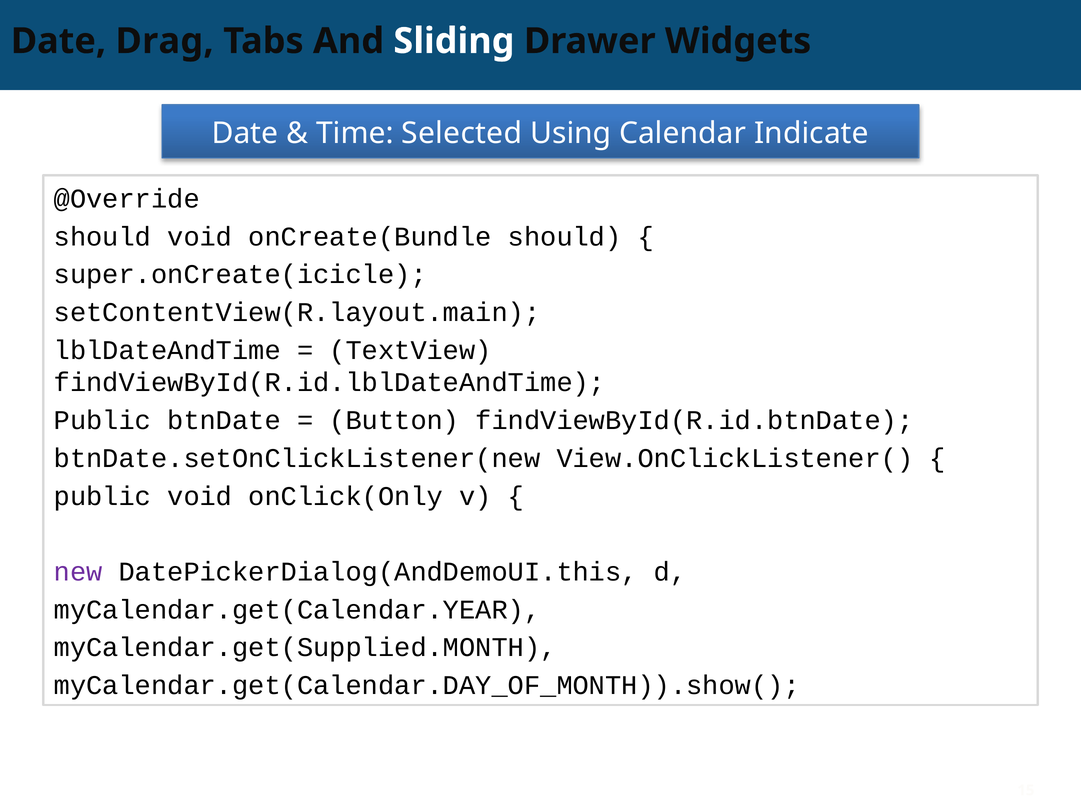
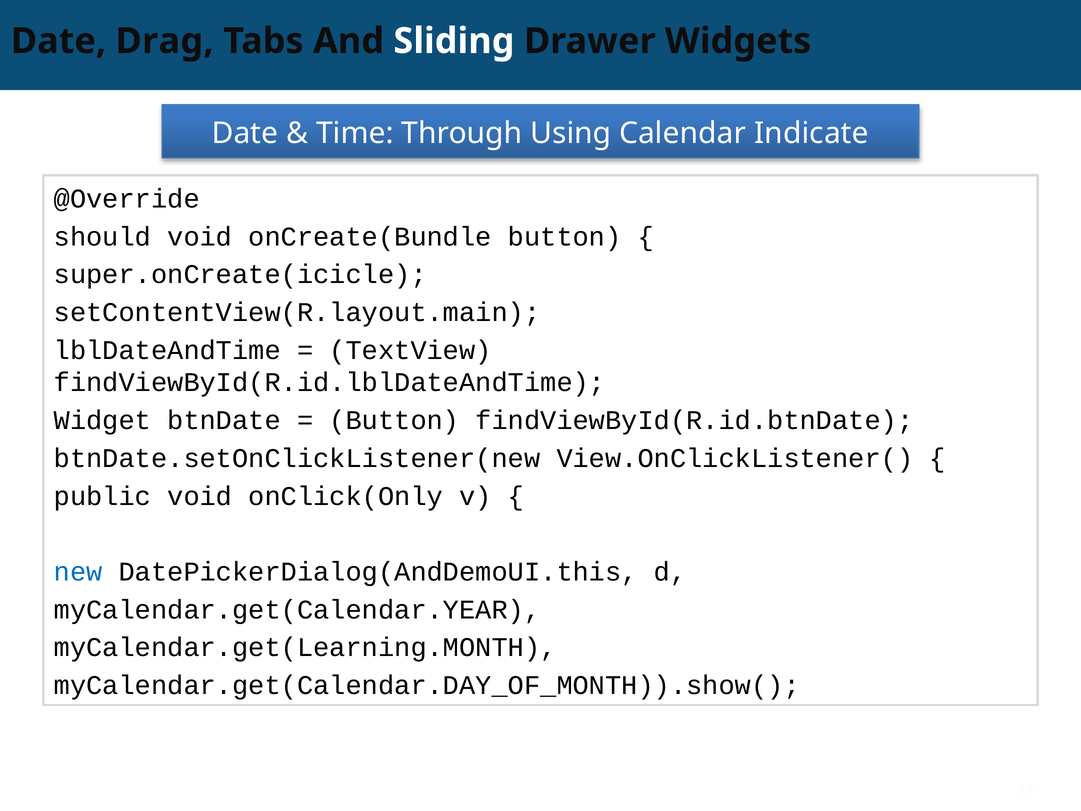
Selected: Selected -> Through (462, 133)
onCreate(Bundle should: should -> button (565, 237)
Public: Public -> Widget (102, 420)
new colour: purple -> blue (78, 572)
myCalendar.get(Supplied.MONTH: myCalendar.get(Supplied.MONTH -> myCalendar.get(Learning.MONTH (305, 647)
